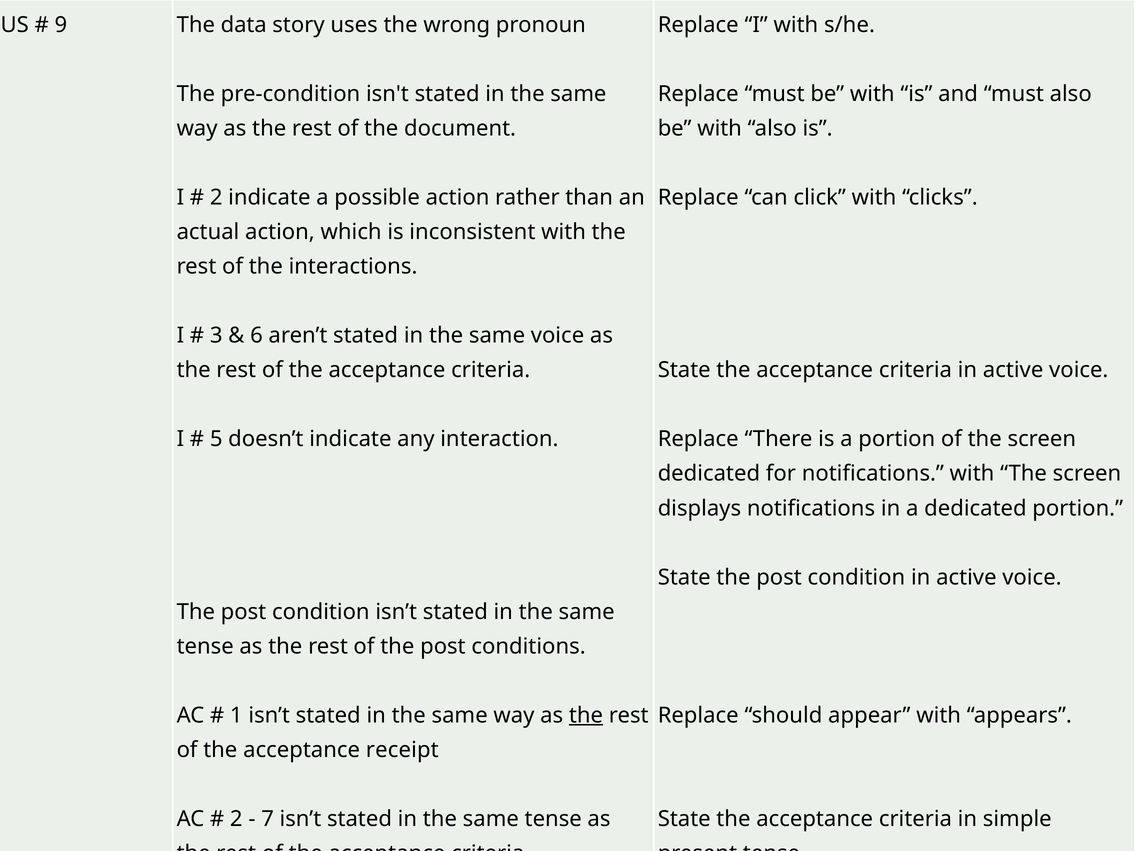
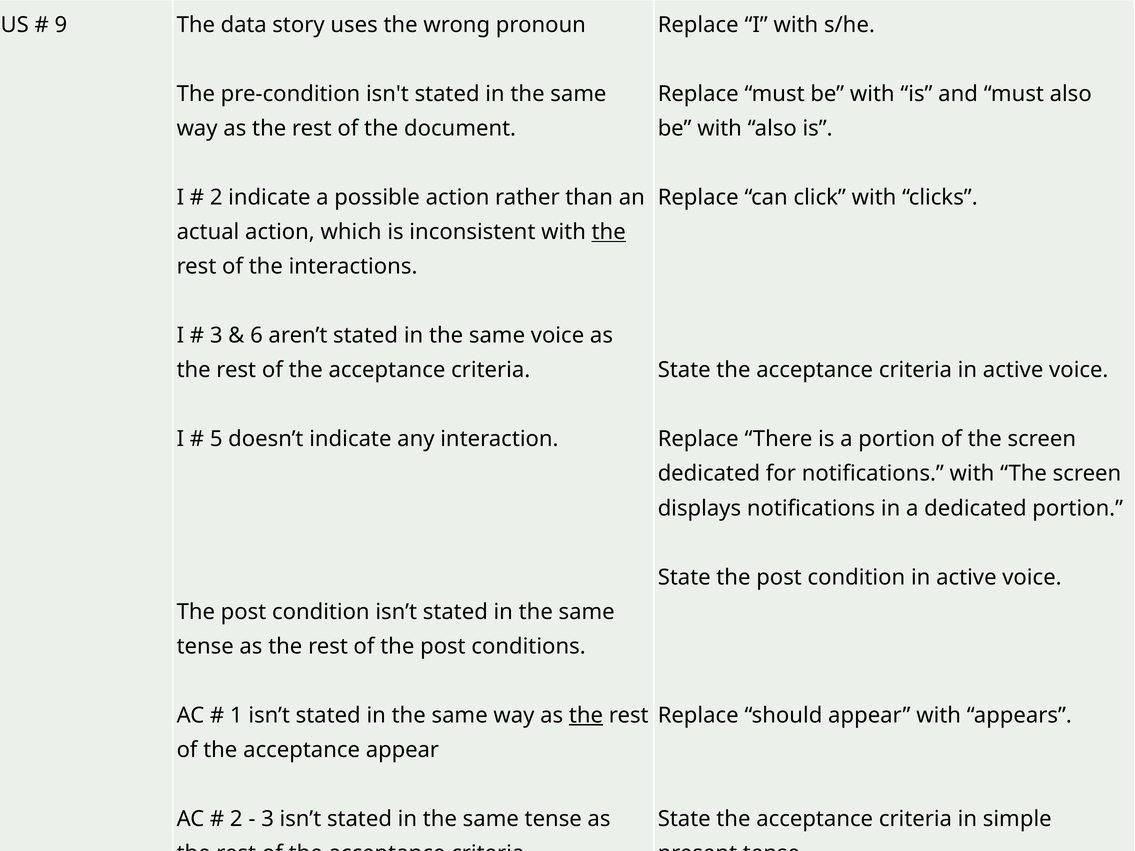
the underline: none -> present (609, 232)
acceptance receipt: receipt -> appear (402, 750)
7: 7 -> 3 (268, 819)
